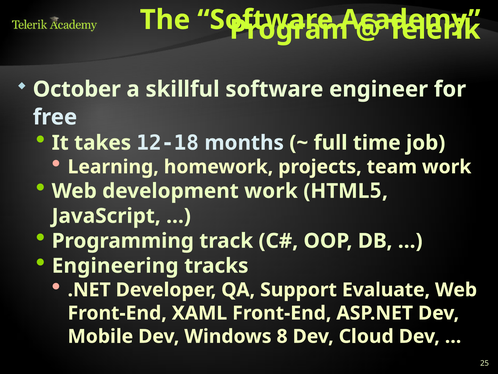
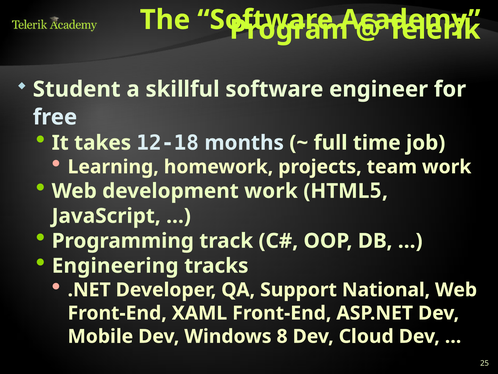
October: October -> Student (77, 89)
Evaluate: Evaluate -> National (386, 289)
